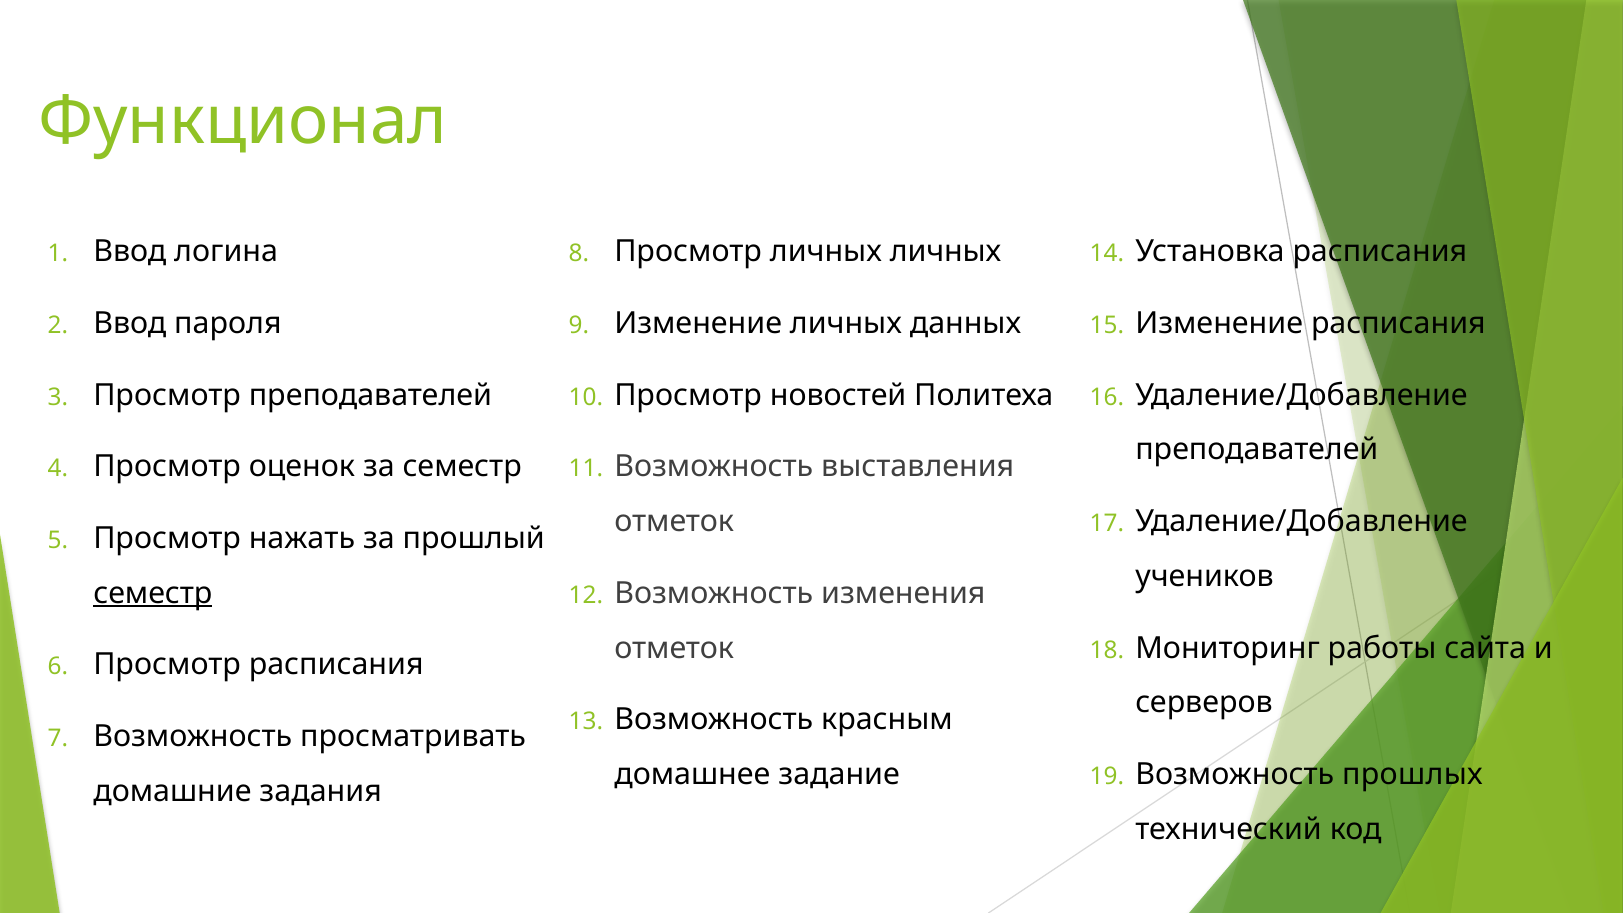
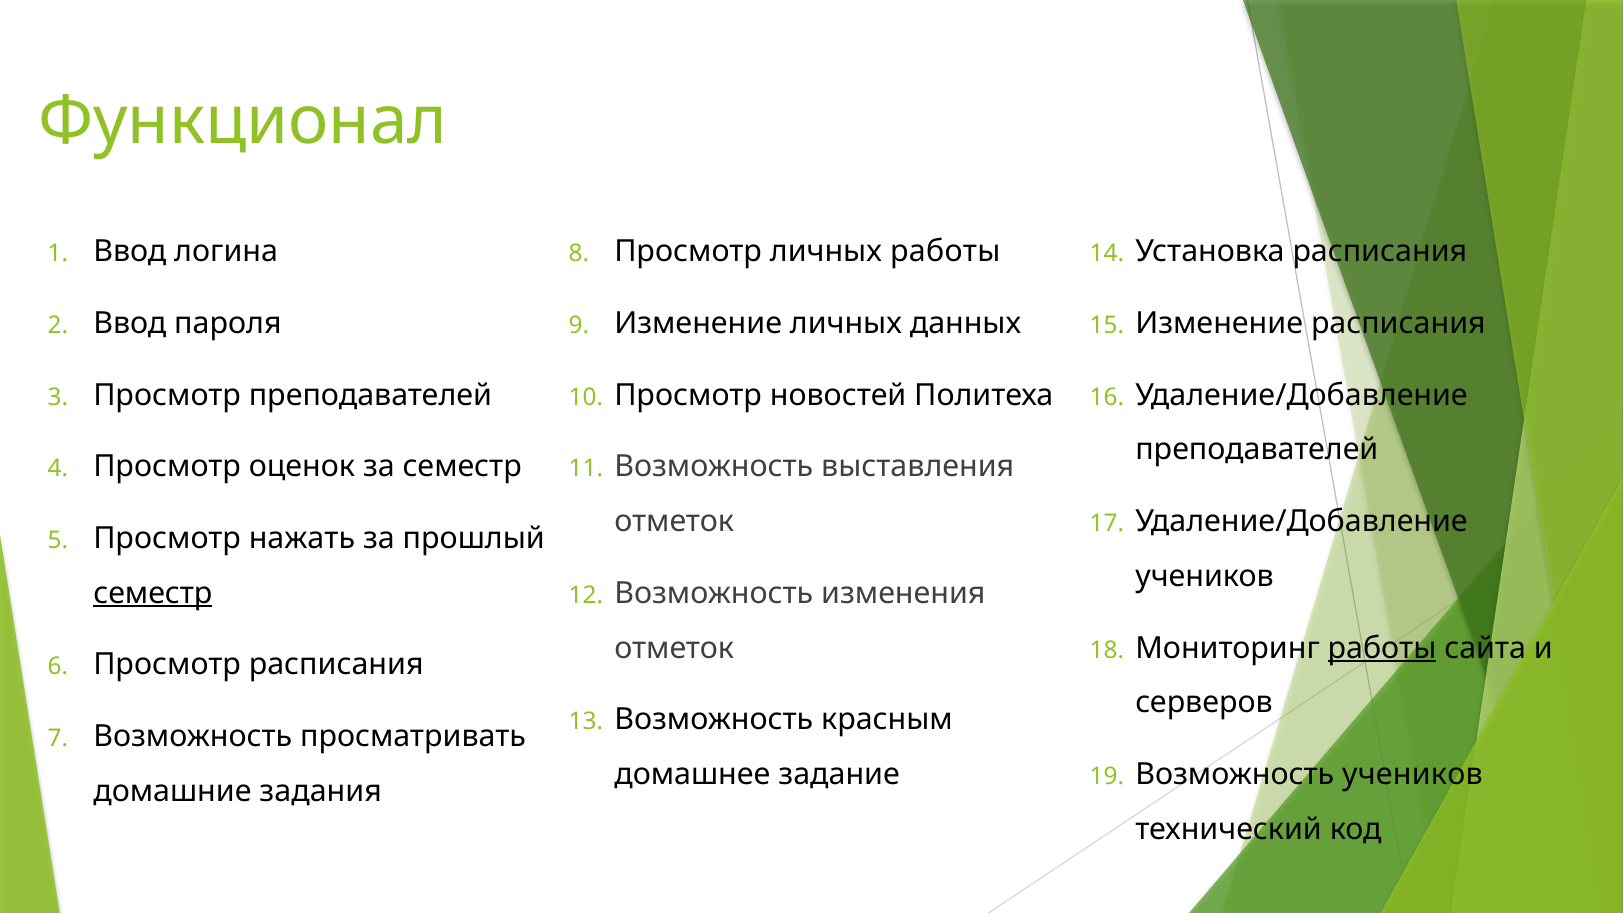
личных личных: личных -> работы (945, 252)
работы underline: none -> present (1382, 648)
Возможность прошлых: прошлых -> учеников (1412, 774)
